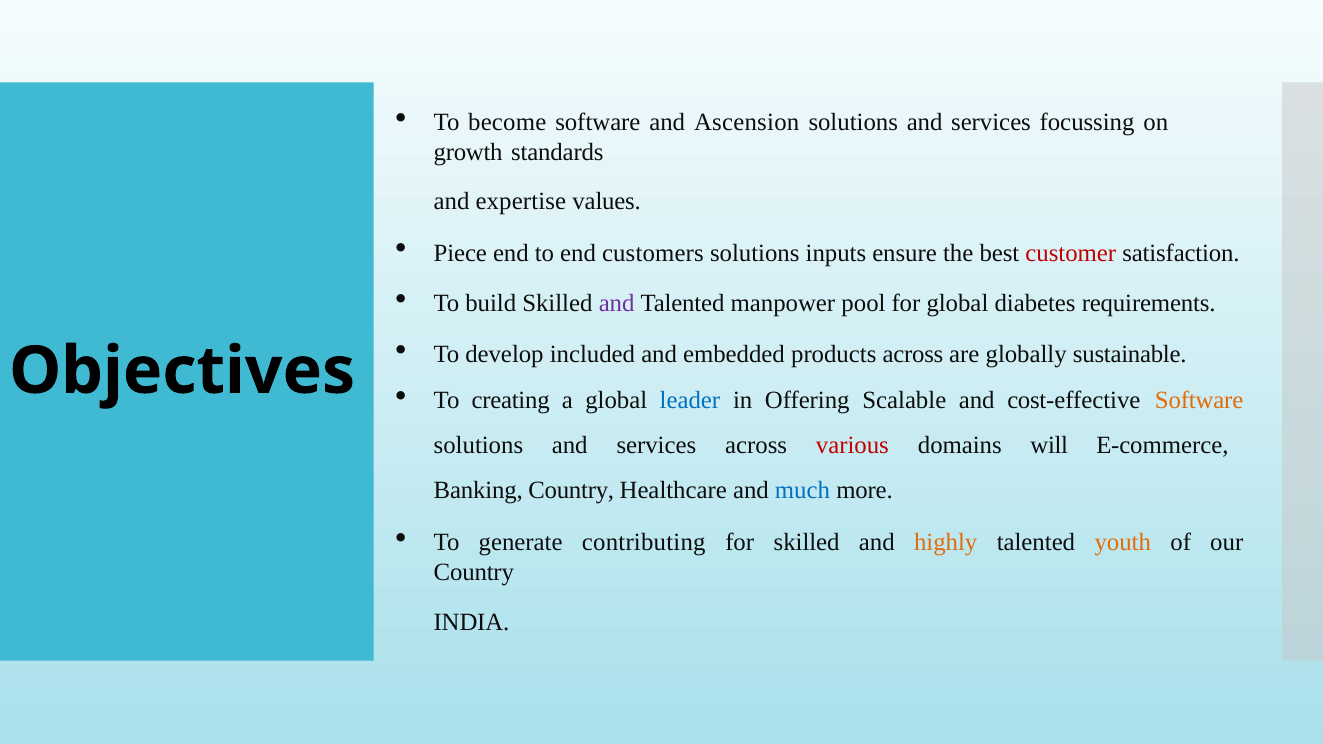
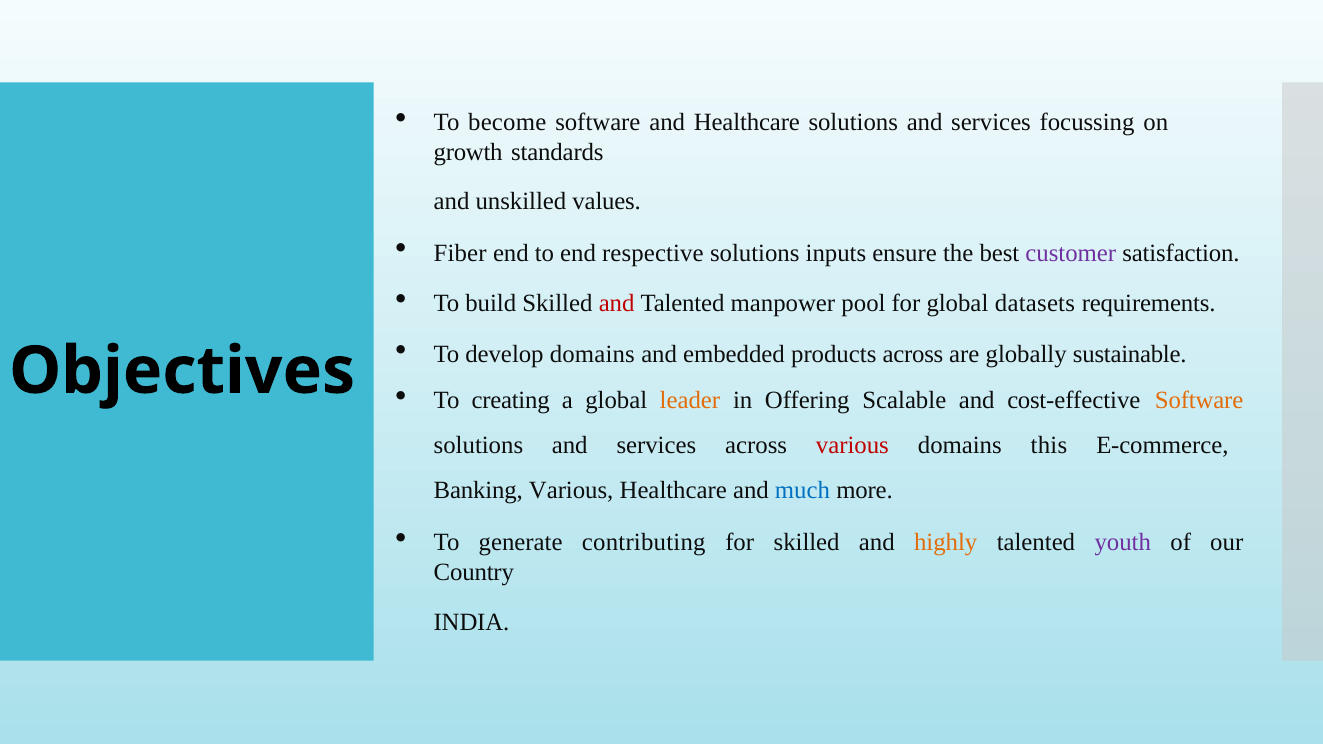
and Ascension: Ascension -> Healthcare (747, 122)
expertise: expertise -> unskilled (521, 202)
Piece: Piece -> Fiber (460, 253)
customers: customers -> respective (653, 253)
customer colour: red -> purple (1071, 253)
and colour: purple -> red (617, 304)
diabetes: diabetes -> datasets (1035, 304)
develop included: included -> domains (592, 355)
leader colour: blue -> orange (690, 401)
will: will -> this (1049, 446)
Banking Country: Country -> Various (571, 490)
youth colour: orange -> purple (1123, 543)
